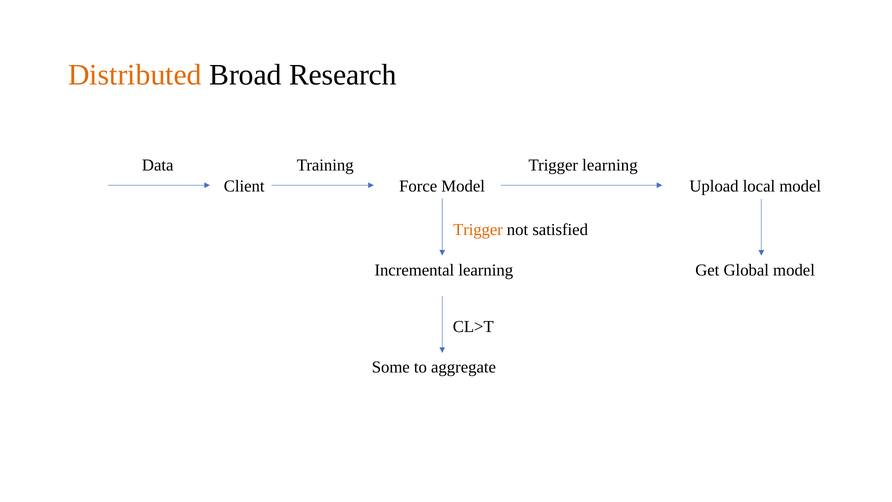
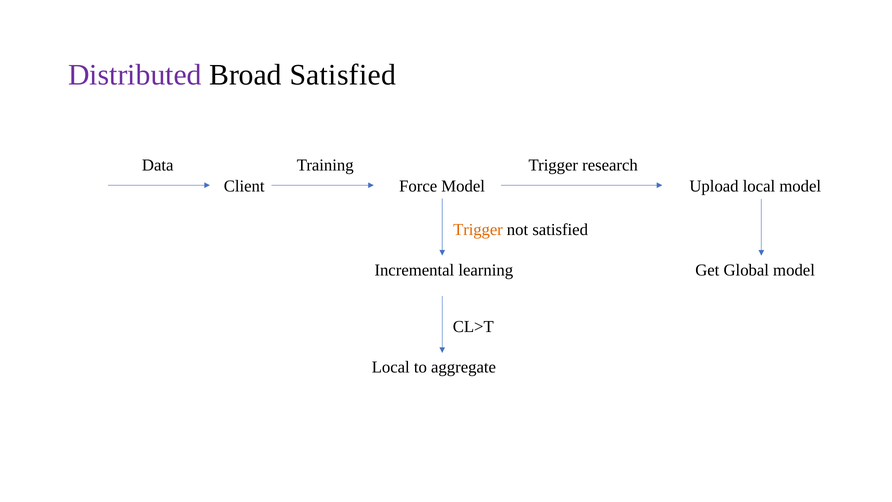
Distributed colour: orange -> purple (135, 75)
Broad Research: Research -> Satisfied (343, 75)
Trigger learning: learning -> research (610, 165)
Some: Some -> Local (391, 367)
